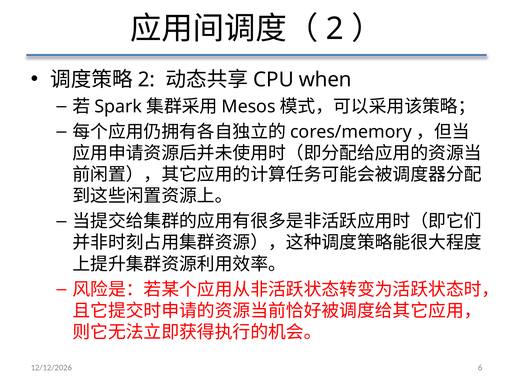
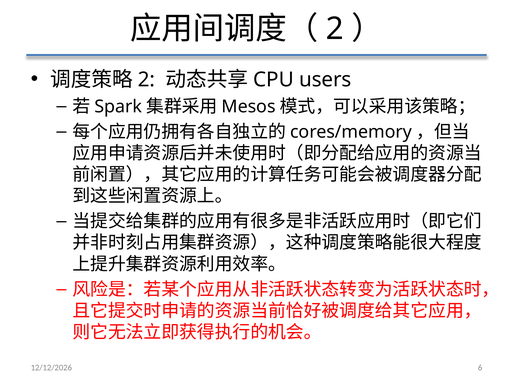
when: when -> users (325, 80)
